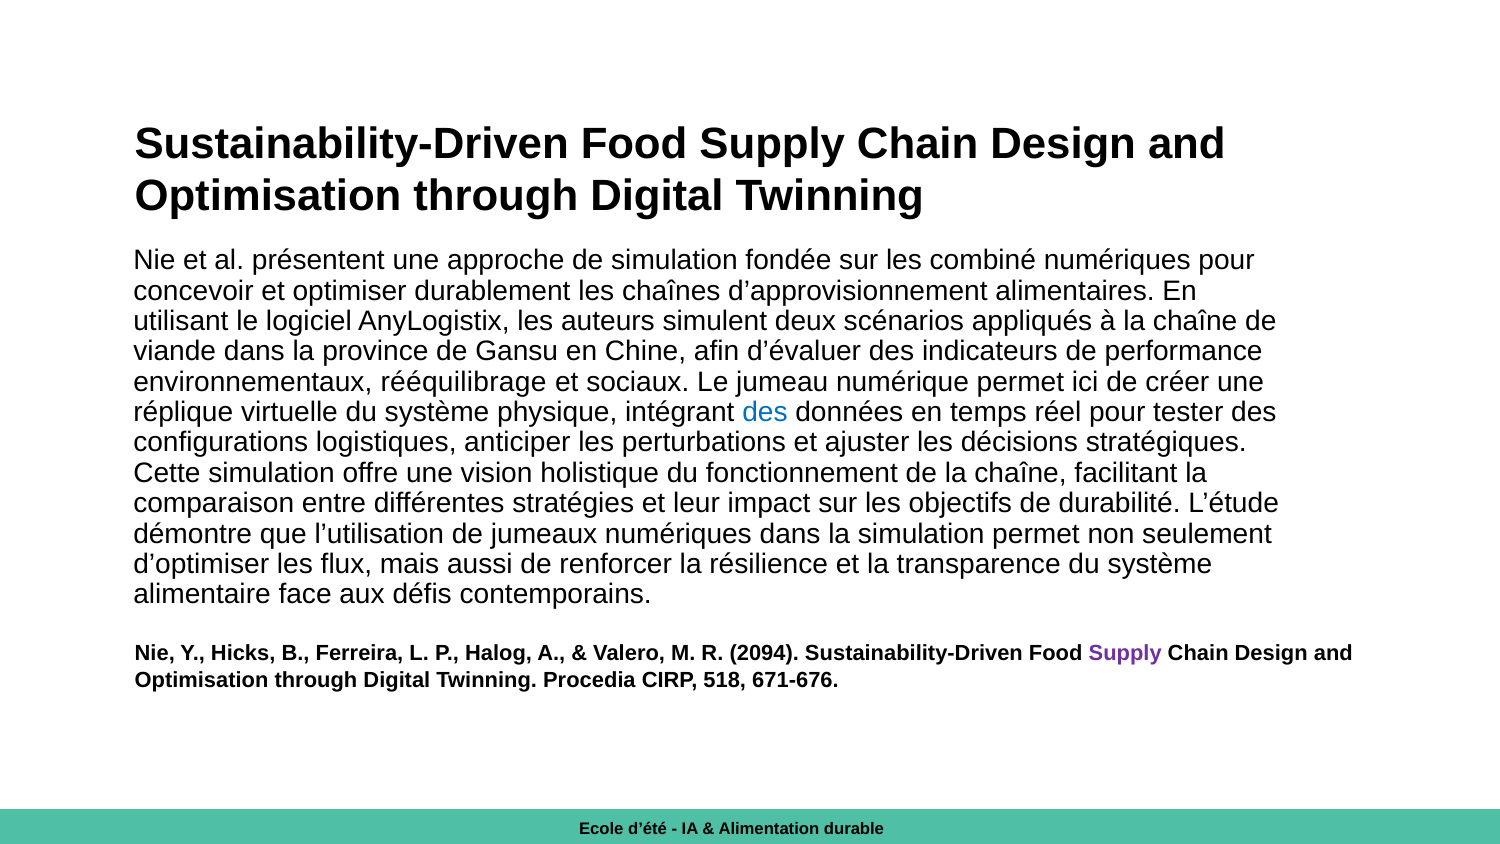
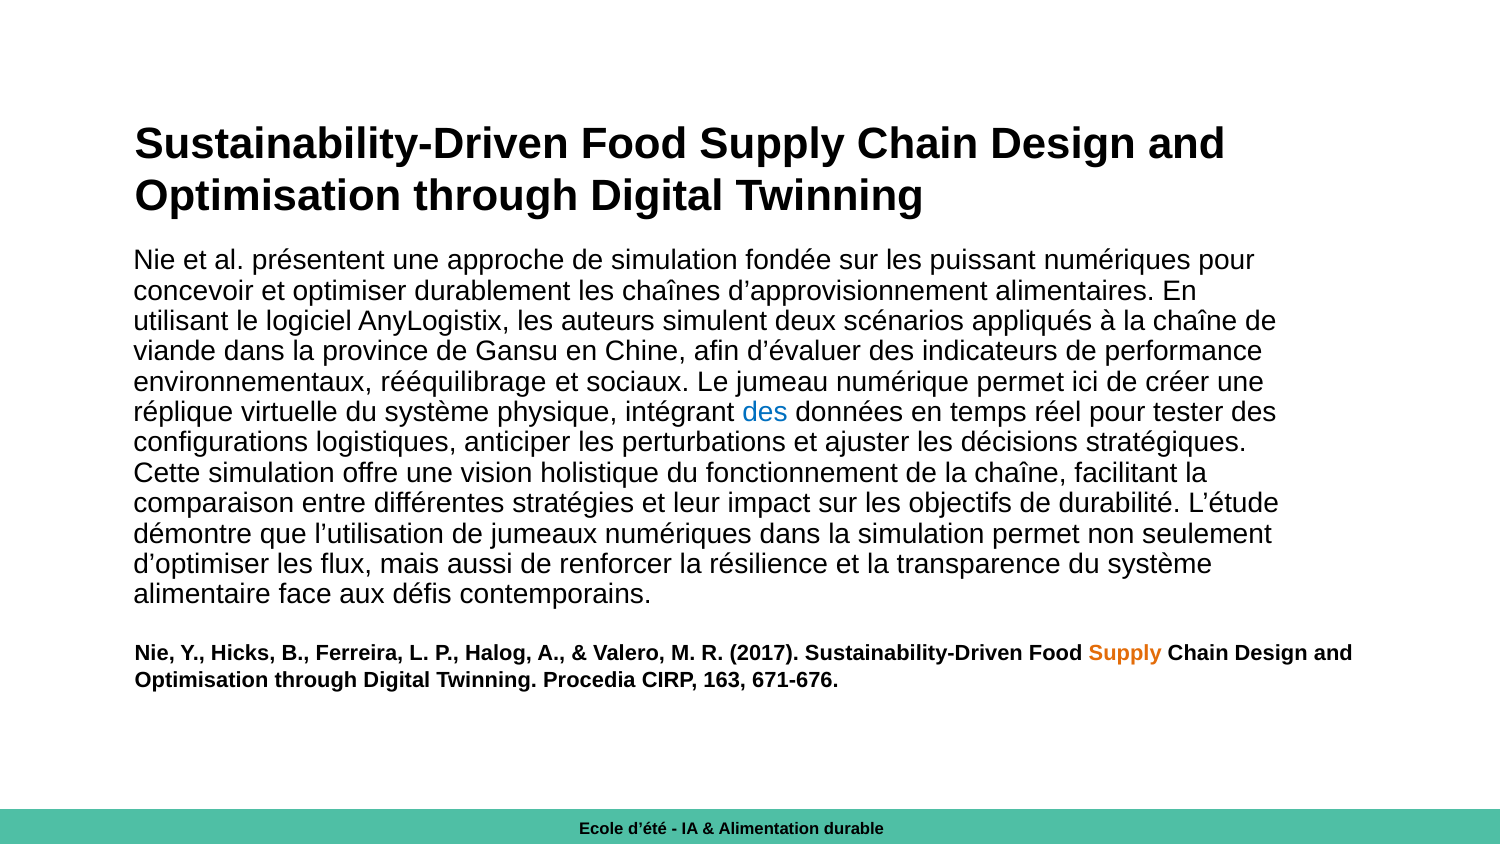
combiné: combiné -> puissant (983, 260)
2094: 2094 -> 2017 (764, 653)
Supply colour: purple -> orange (1125, 653)
518: 518 -> 163 (725, 680)
